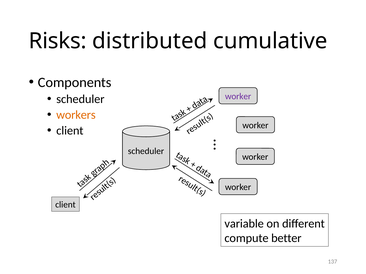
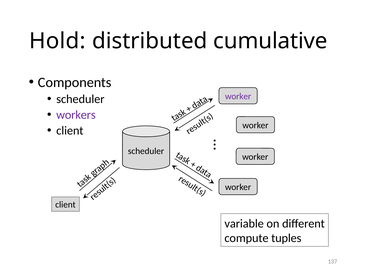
Risks: Risks -> Hold (57, 41)
workers colour: orange -> purple (76, 115)
better: better -> tuples (286, 239)
